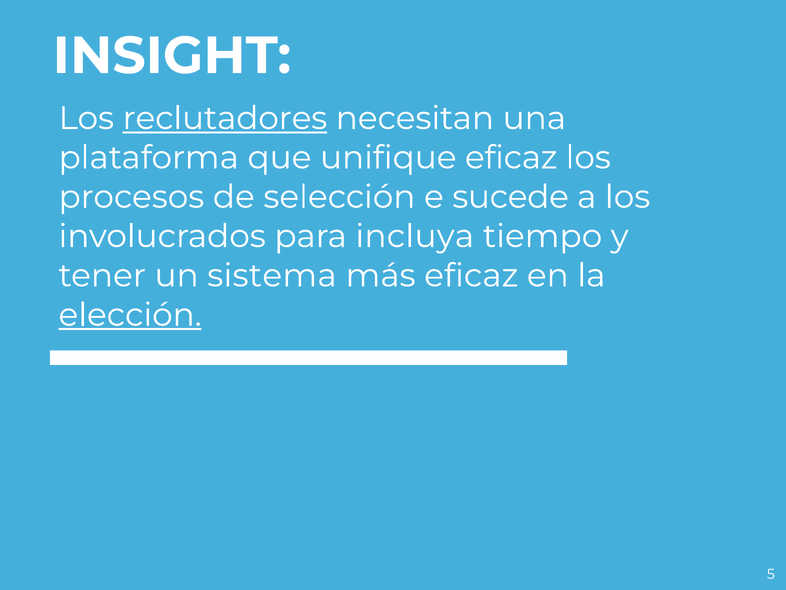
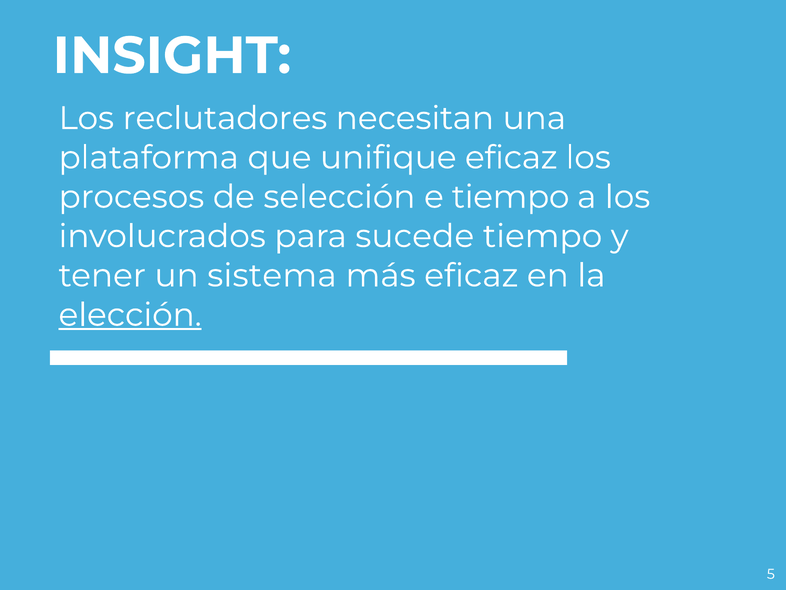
reclutadores underline: present -> none (225, 118)
e sucede: sucede -> tiempo (511, 197)
incluya: incluya -> sucede (415, 236)
